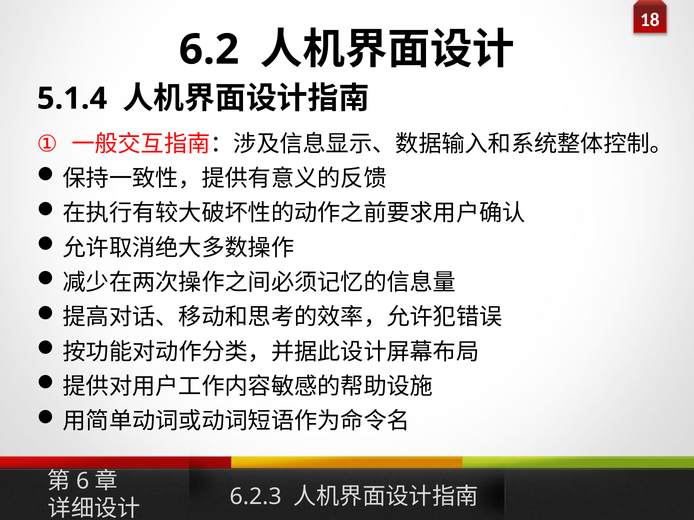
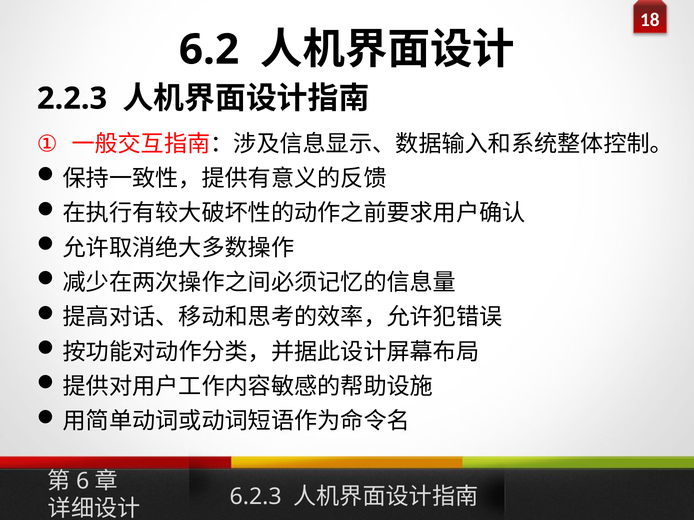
5.1.4: 5.1.4 -> 2.2.3 (72, 99)
